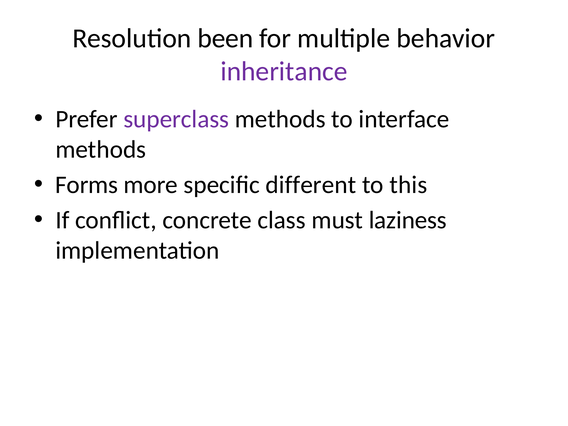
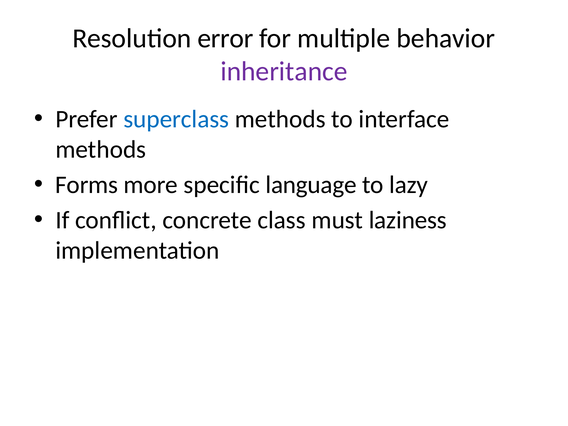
been: been -> error (225, 38)
superclass colour: purple -> blue (176, 119)
different: different -> language (311, 185)
this: this -> lazy (409, 185)
